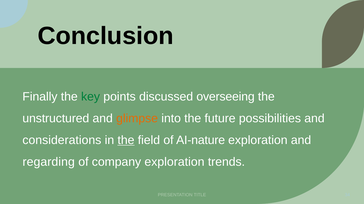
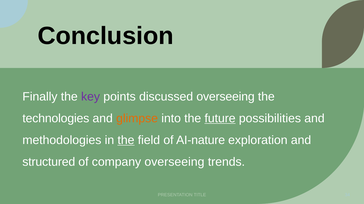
key colour: green -> purple (91, 97)
unstructured: unstructured -> technologies (56, 119)
future underline: none -> present (220, 119)
considerations: considerations -> methodologies (62, 141)
regarding: regarding -> structured (49, 162)
company exploration: exploration -> overseeing (174, 162)
